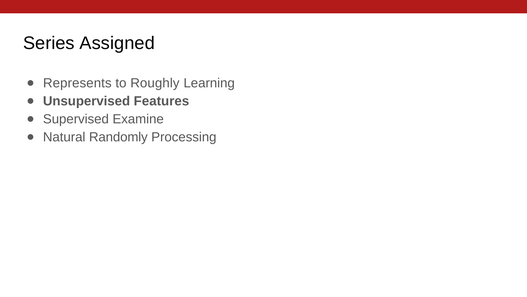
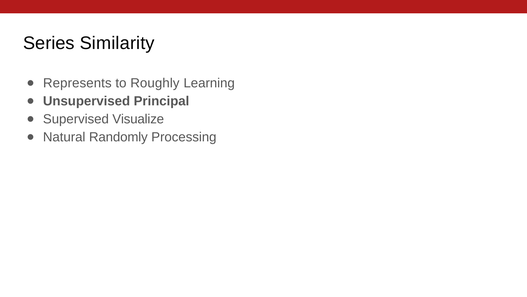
Assigned: Assigned -> Similarity (117, 43)
Features: Features -> Principal (162, 101)
Examine: Examine -> Visualize (138, 119)
